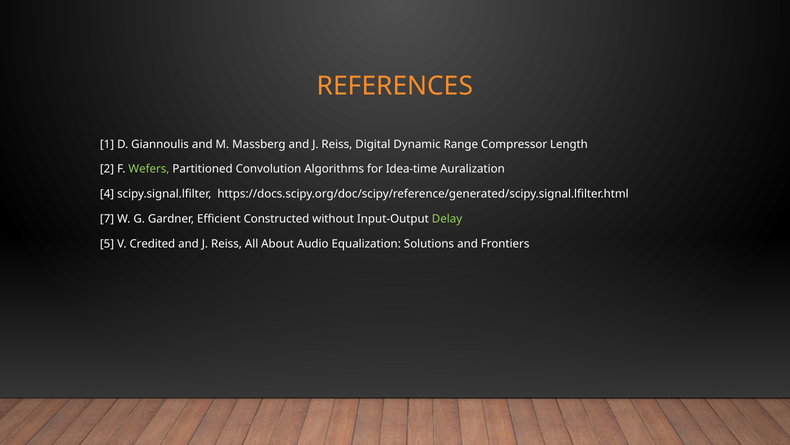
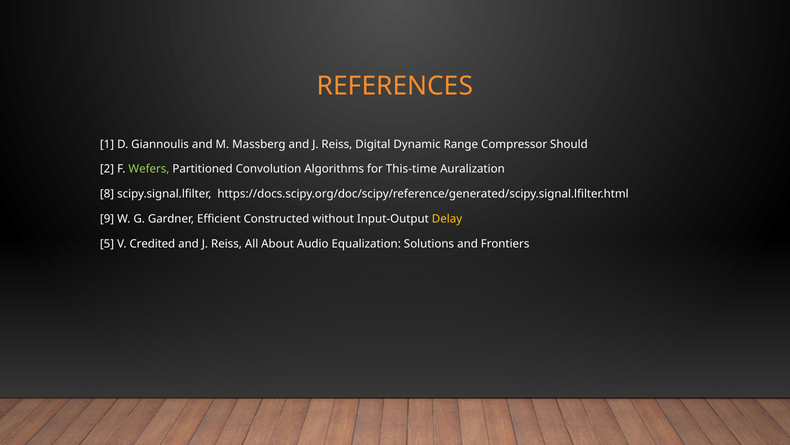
Length: Length -> Should (569, 144)
Idea-time: Idea-time -> This-time (411, 169)
4: 4 -> 8 (107, 194)
7: 7 -> 9 (107, 219)
Delay colour: light green -> yellow (447, 219)
